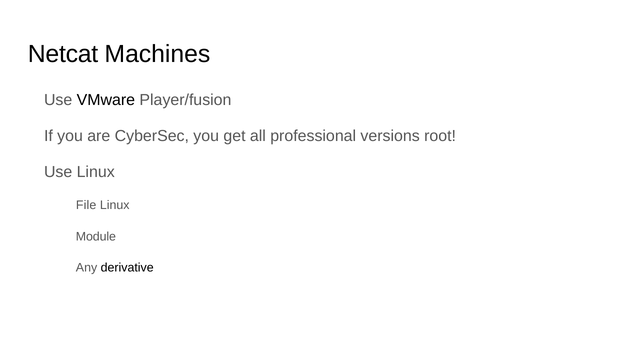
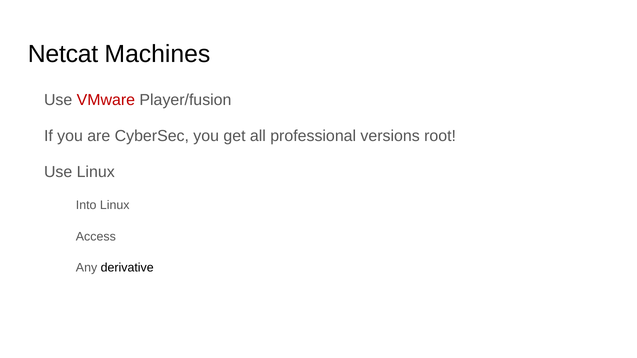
VMware colour: black -> red (106, 100)
File: File -> Into (86, 205)
Module: Module -> Access (96, 237)
